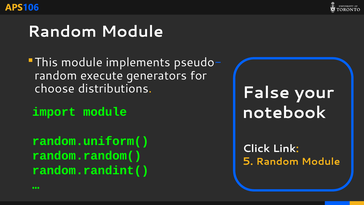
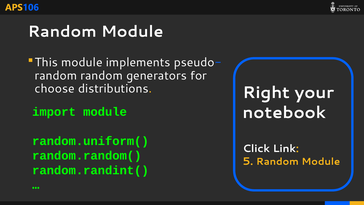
random execute: execute -> random (102, 75)
False: False -> Right (266, 93)
